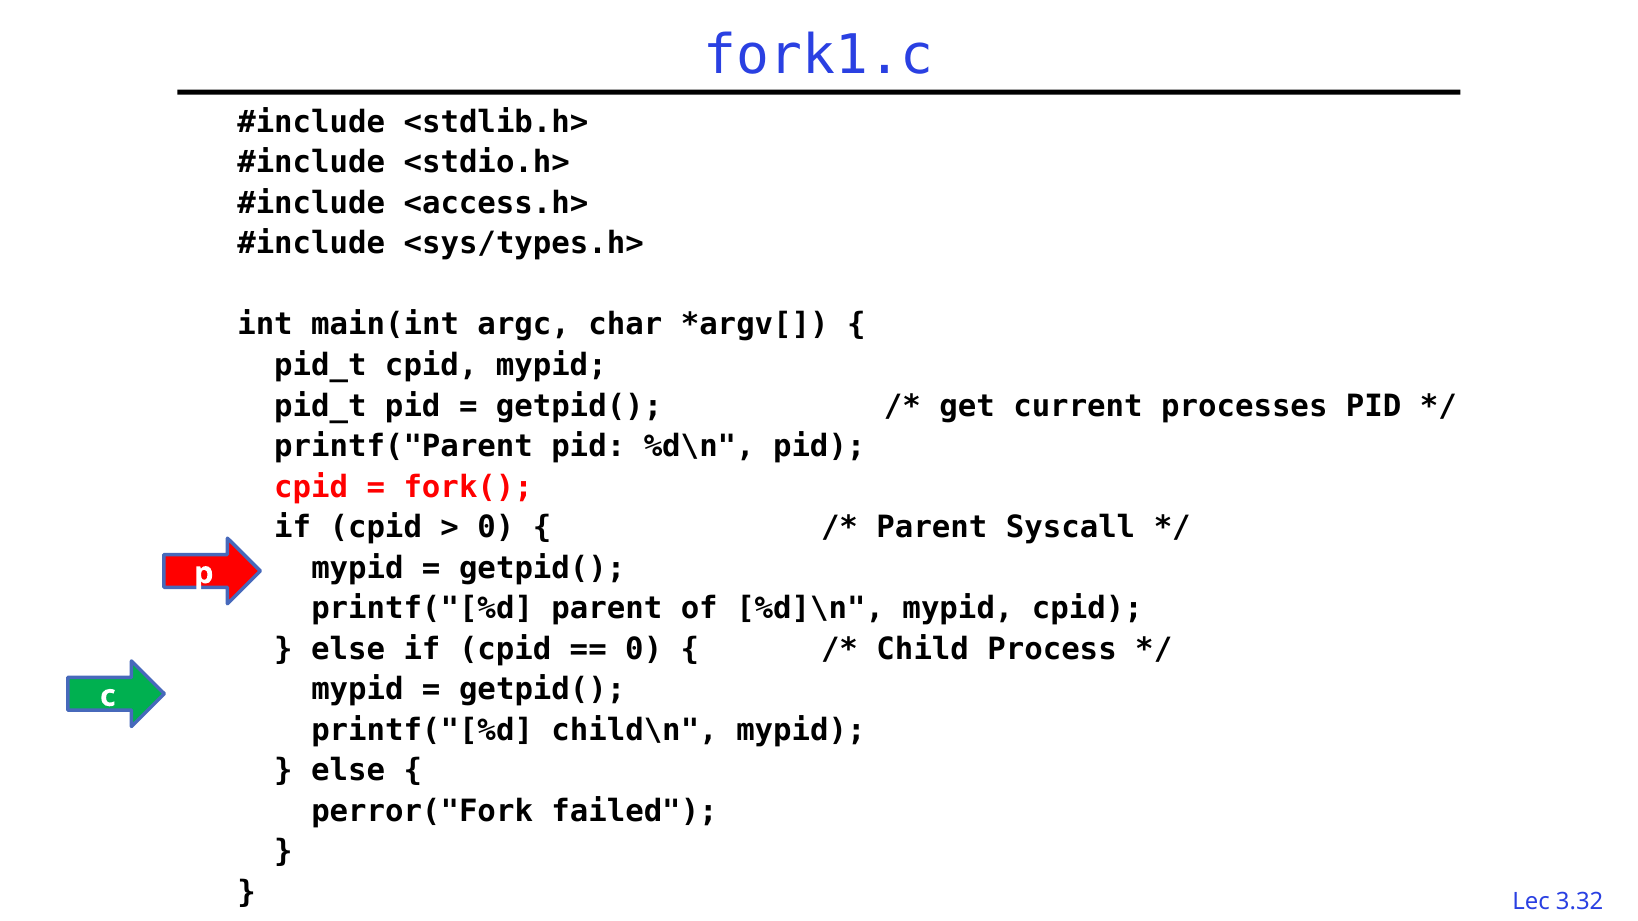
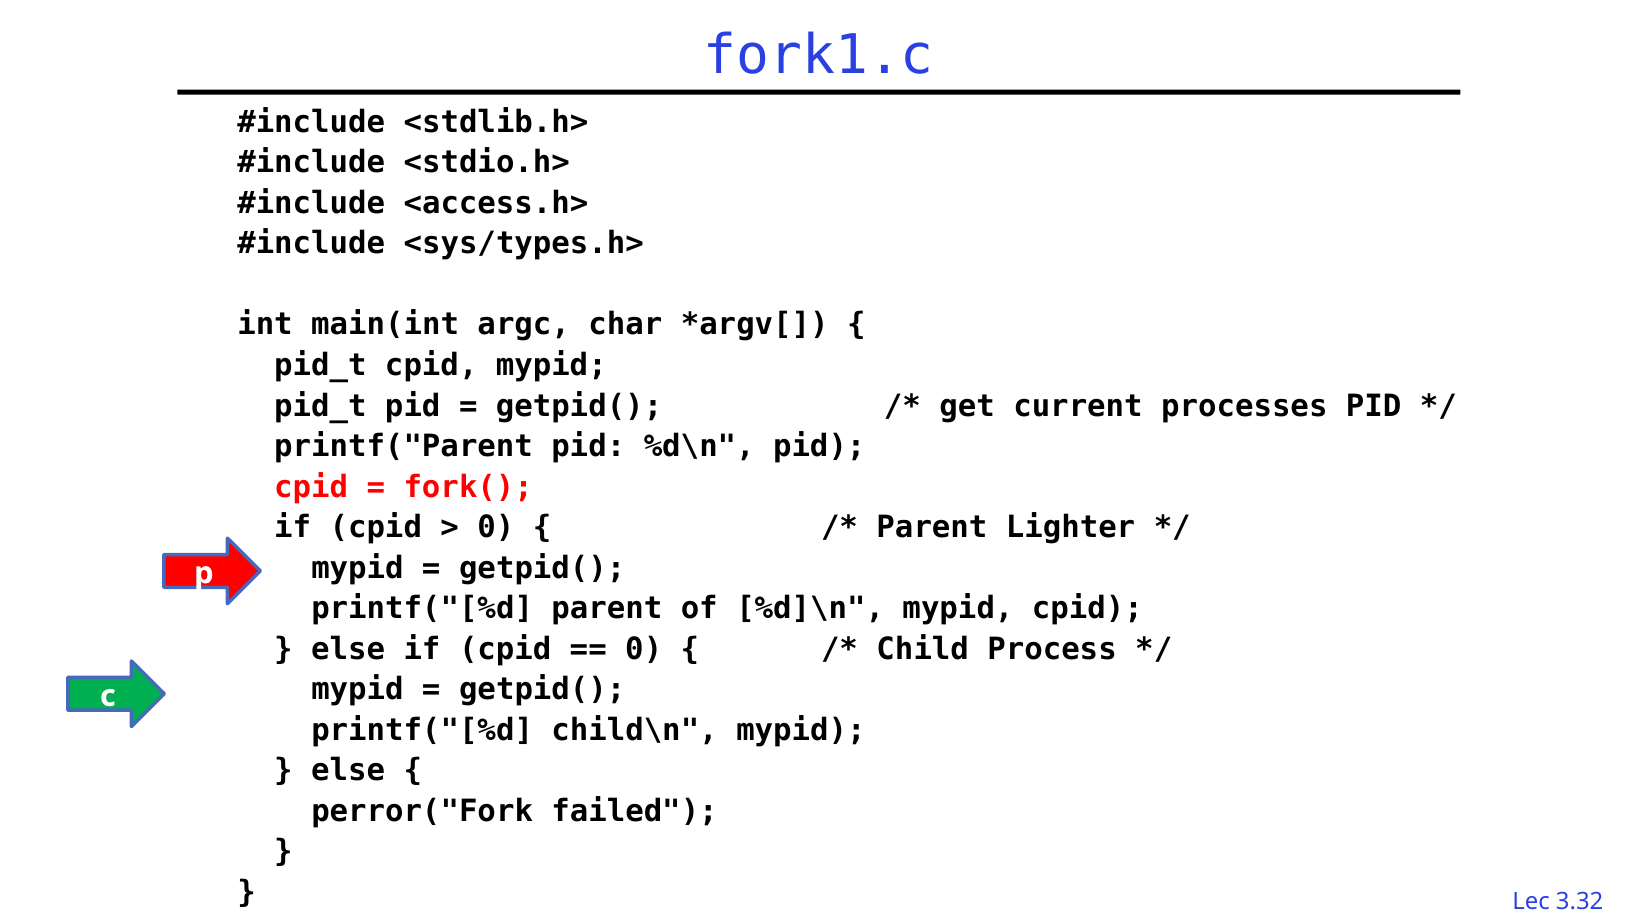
Syscall: Syscall -> Lighter (1071, 528)
